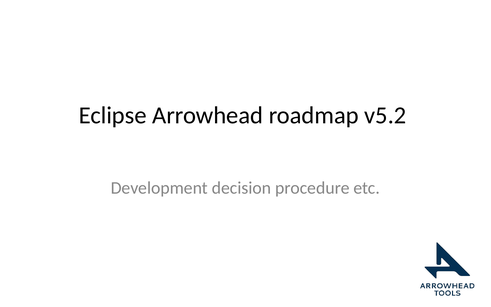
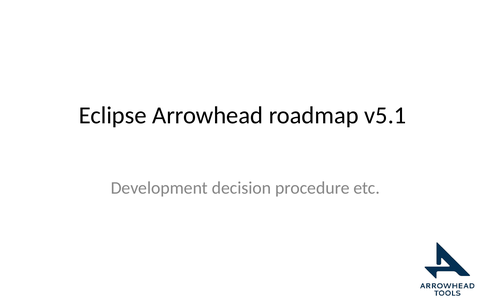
v5.2: v5.2 -> v5.1 (385, 115)
